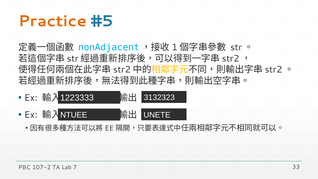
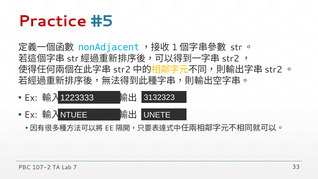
Practice colour: orange -> red (52, 21)
